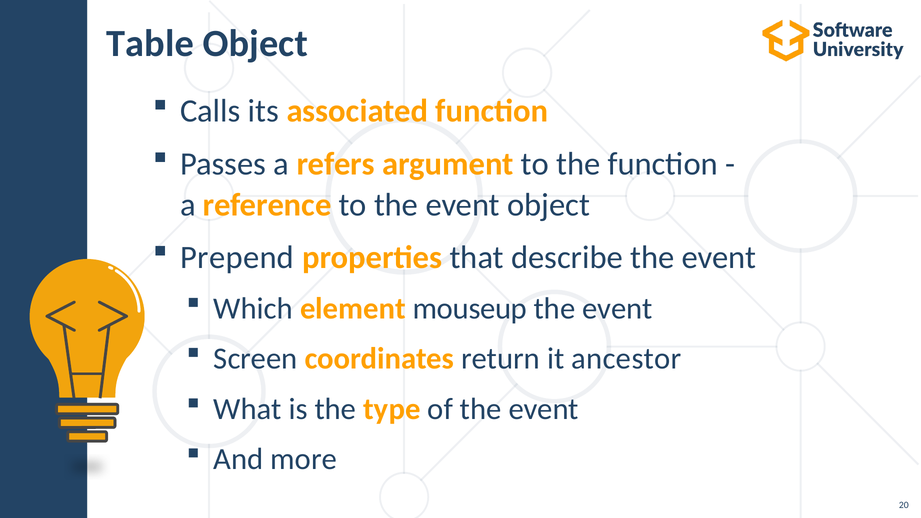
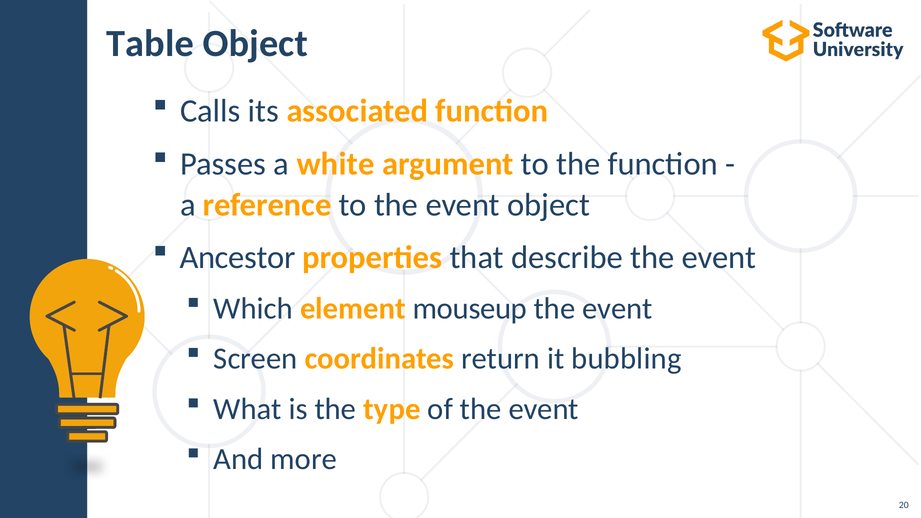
refers: refers -> white (336, 164)
Prepend: Prepend -> Ancestor (237, 257)
ancestor: ancestor -> bubbling (626, 359)
